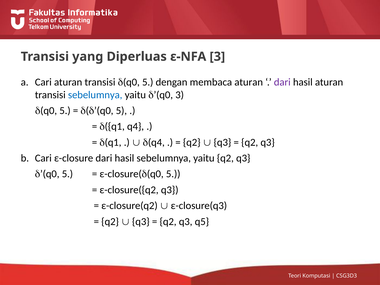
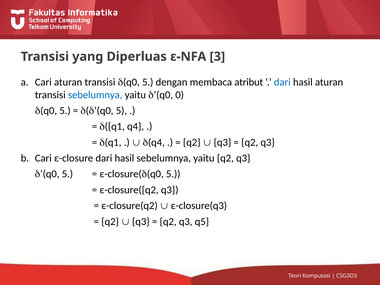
membaca aturan: aturan -> atribut (249, 82)
dari colour: purple -> blue (282, 82)
’(q0 3: 3 -> 0 (180, 95)
